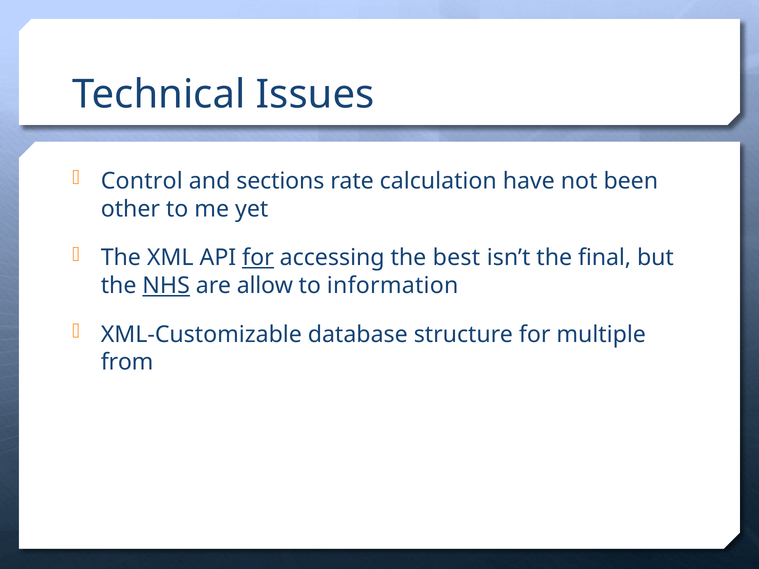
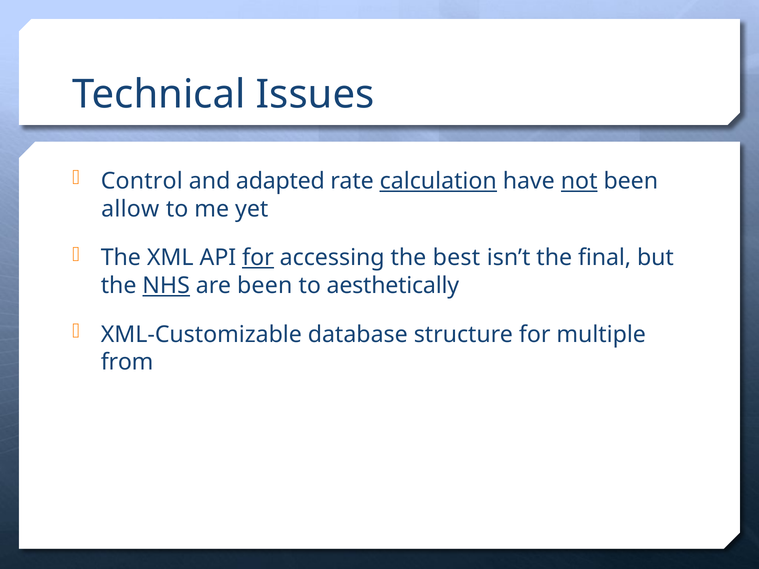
sections: sections -> adapted (280, 181)
calculation underline: none -> present (438, 181)
not underline: none -> present (579, 181)
other: other -> allow (130, 209)
are allow: allow -> been (265, 286)
information: information -> aesthetically (393, 286)
